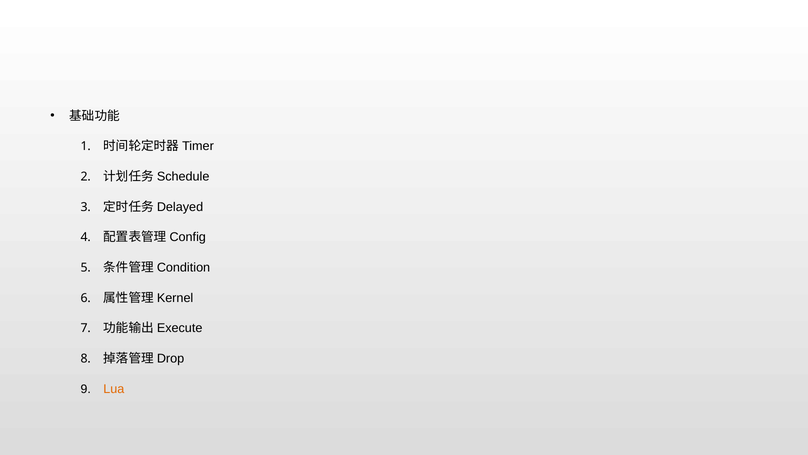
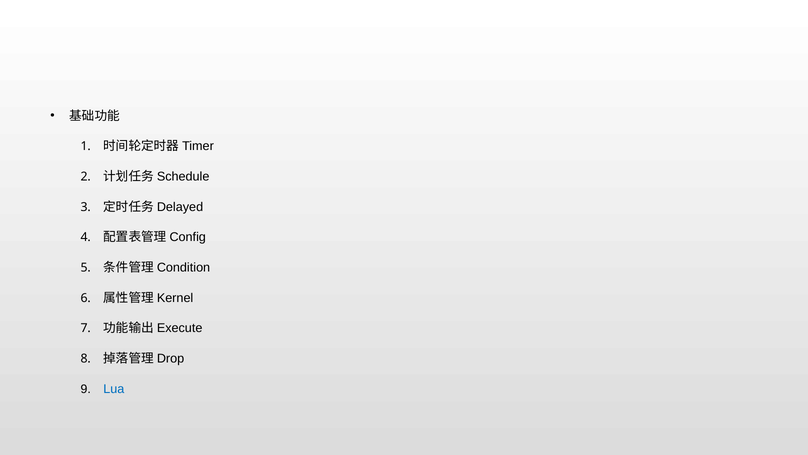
Lua colour: orange -> blue (114, 388)
